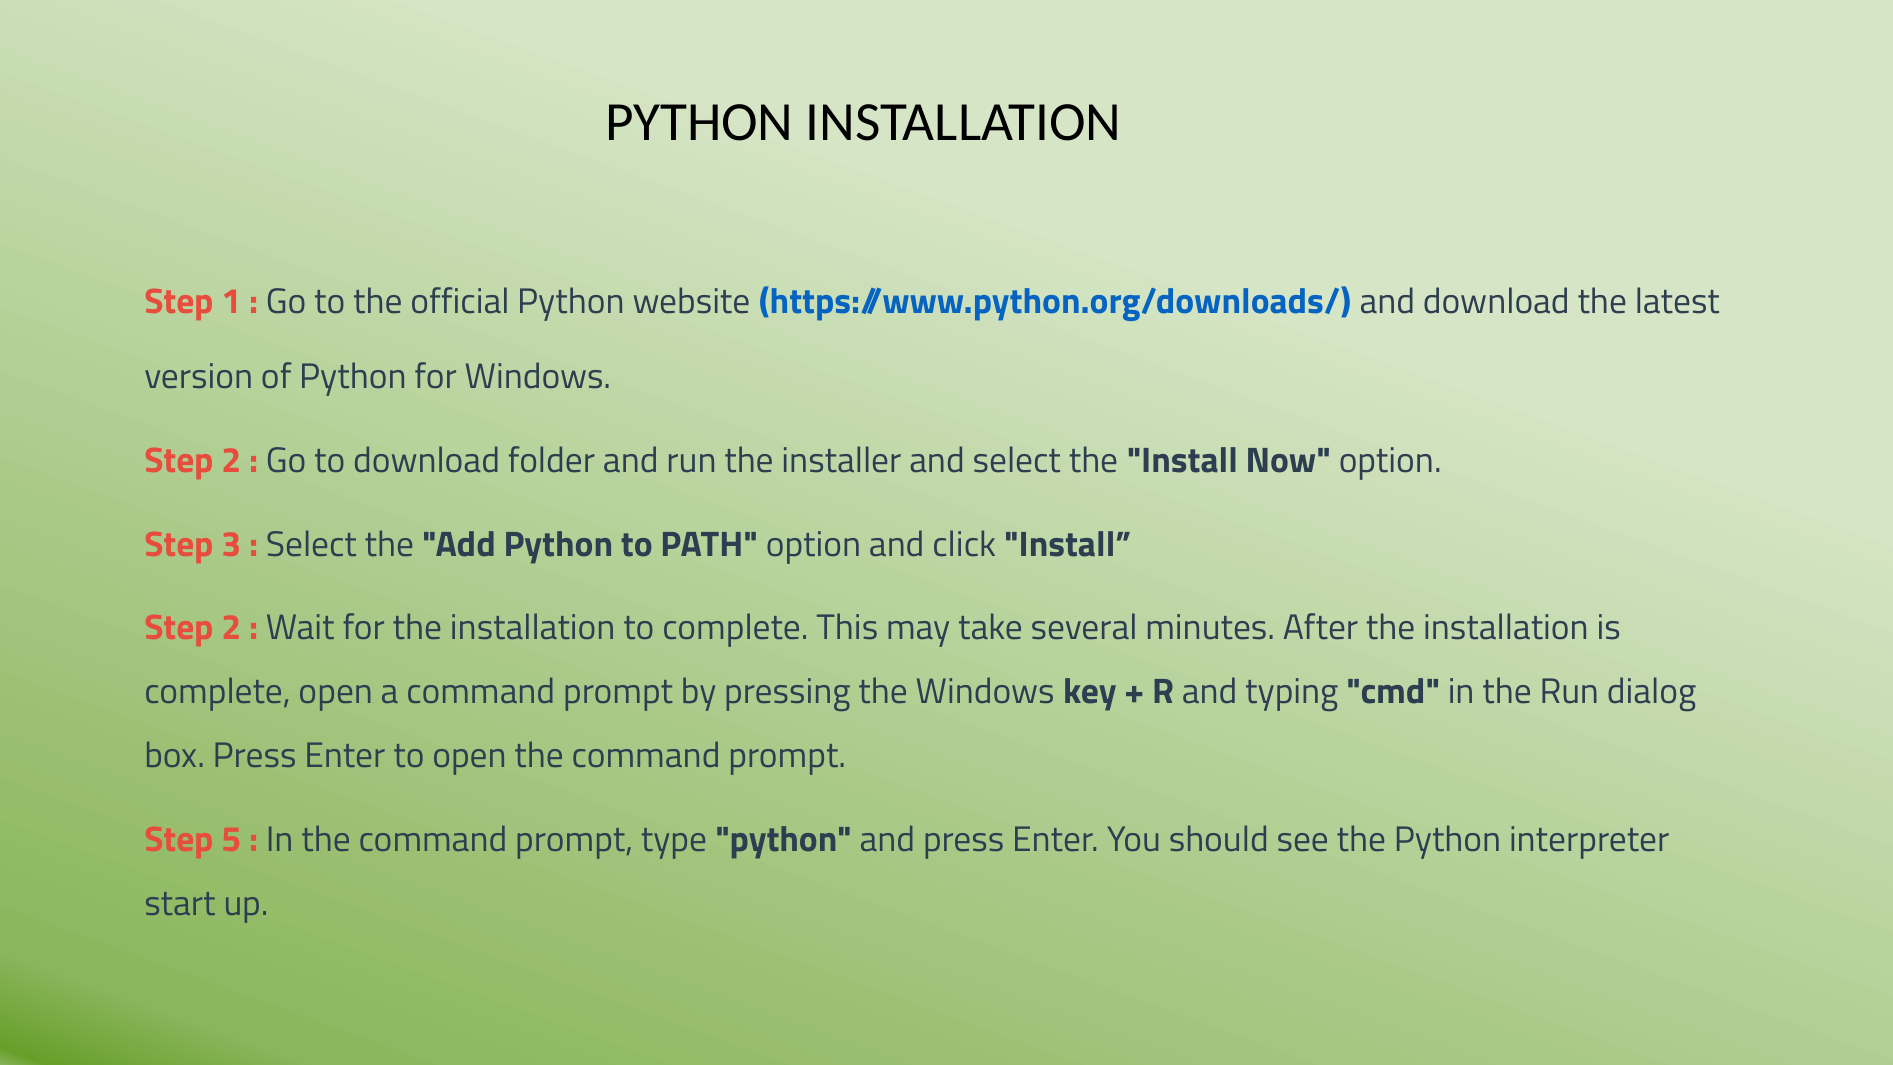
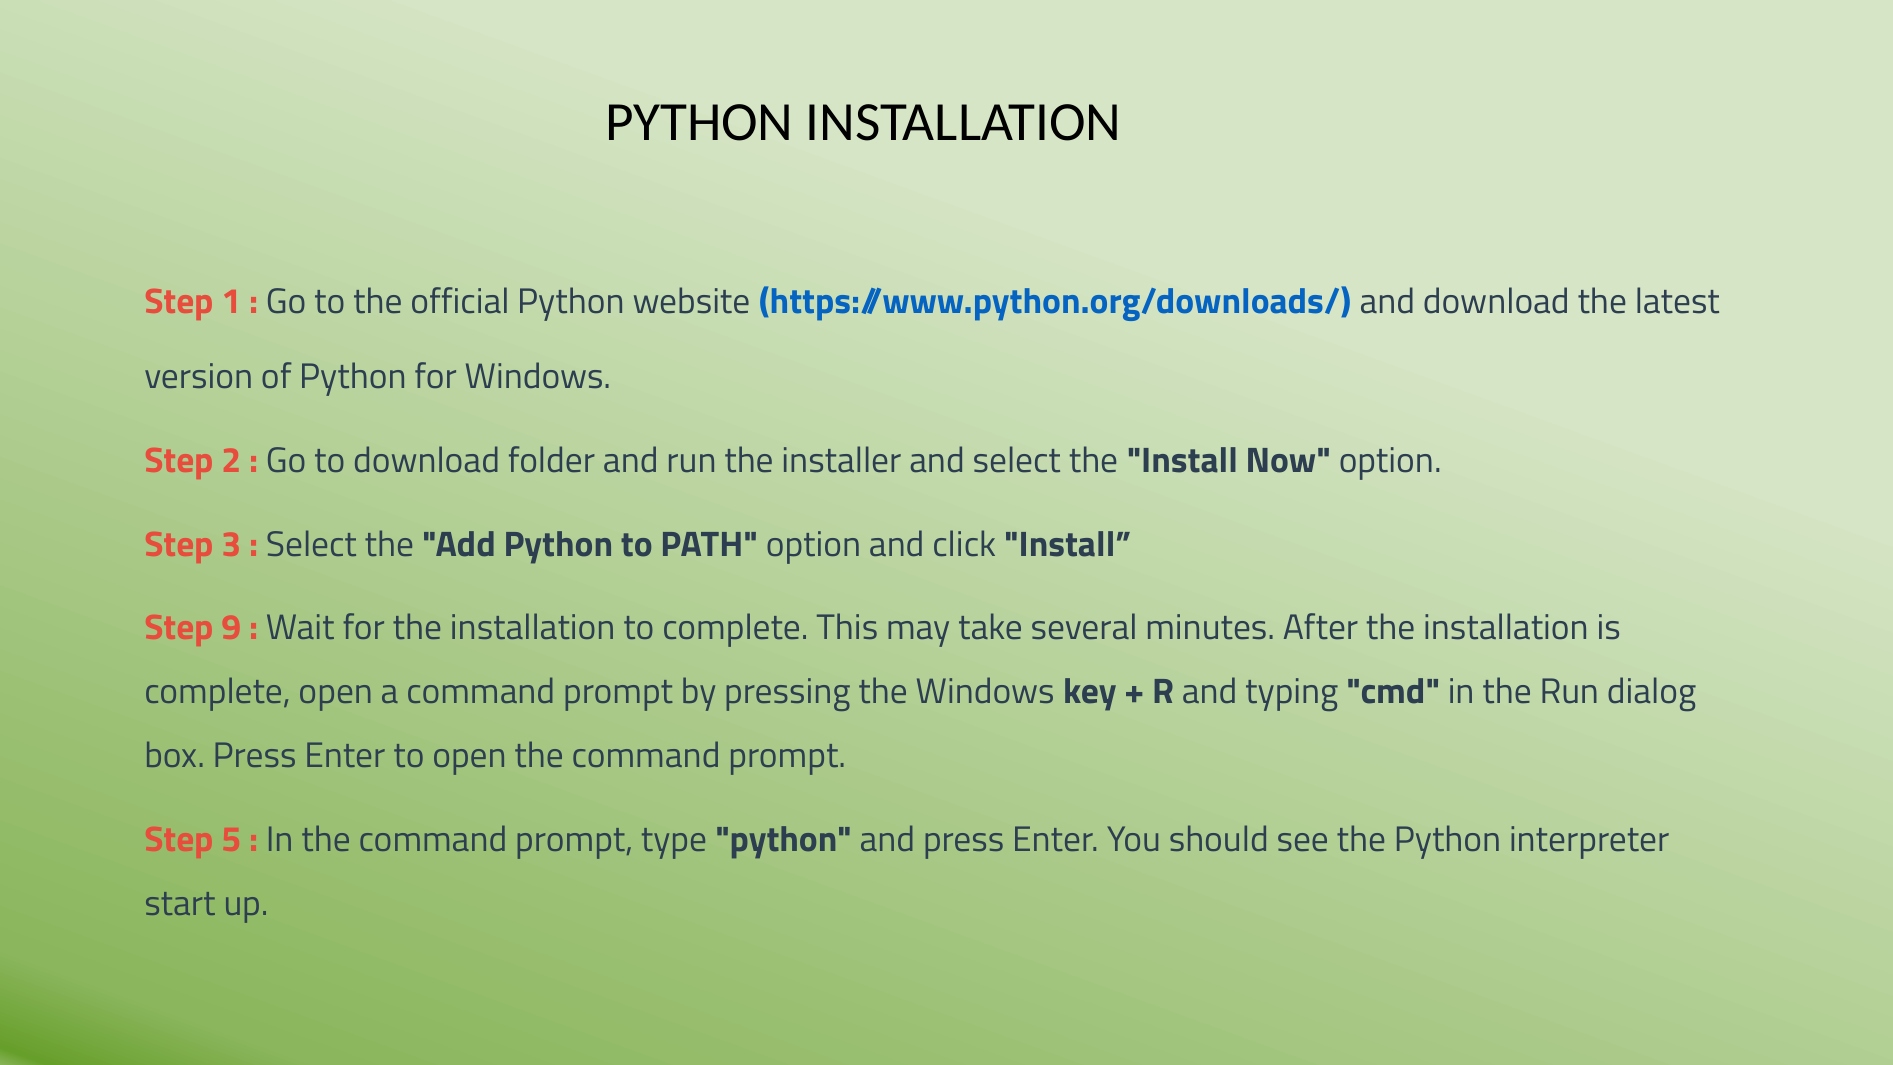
2: 2 -> 9 (231, 628)
